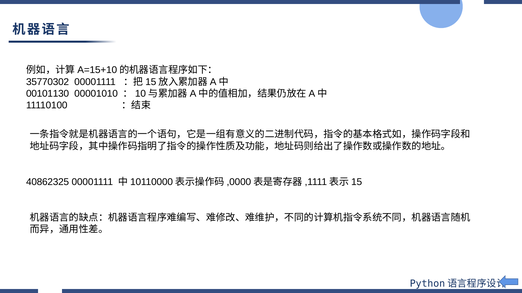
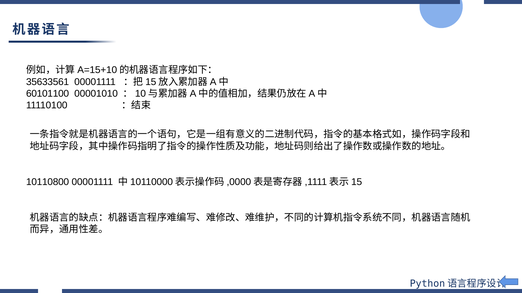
35770302: 35770302 -> 35633561 (48, 82)
00101130: 00101130 -> 60101100 (48, 94)
40862325: 40862325 -> 10110800 (48, 182)
